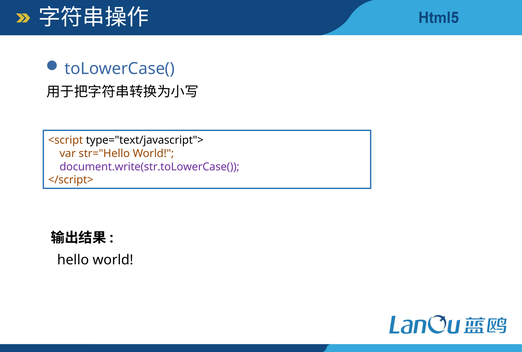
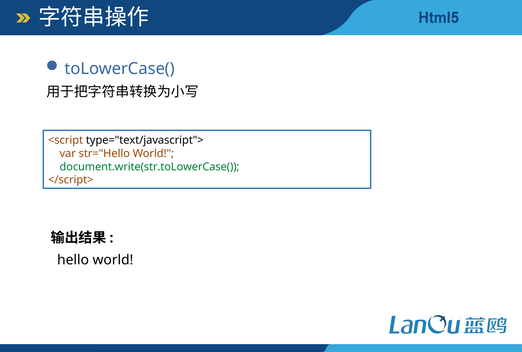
document.write(str.toLowerCase( colour: purple -> green (149, 167)
